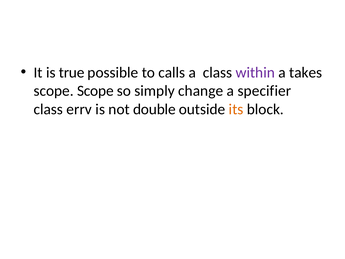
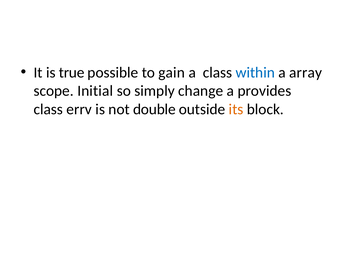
calls: calls -> gain (172, 72)
within colour: purple -> blue (255, 72)
takes: takes -> array (306, 72)
scope Scope: Scope -> Initial (95, 91)
specifier: specifier -> provides (264, 91)
